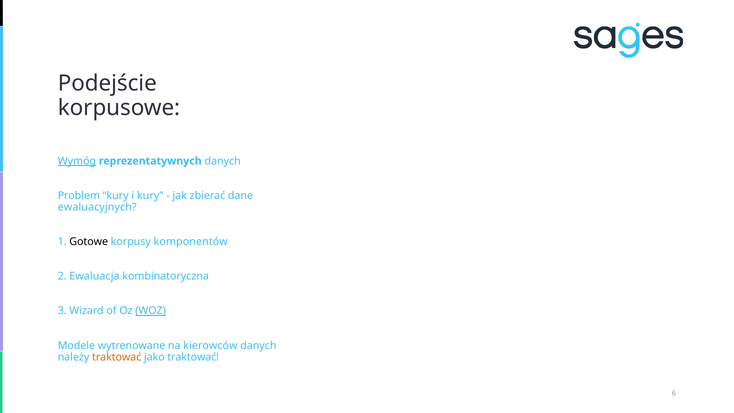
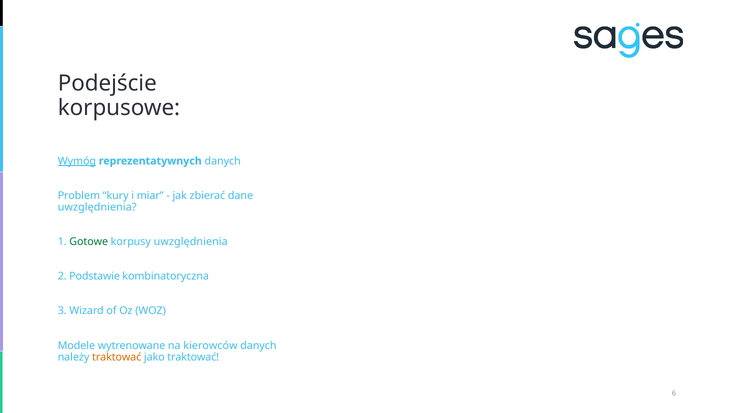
i kury: kury -> miar (150, 196)
ewaluacyjnych: ewaluacyjnych -> uwzględnienia (97, 207)
Gotowe colour: black -> green (89, 242)
korpusy komponentów: komponentów -> uwzględnienia (191, 242)
Ewaluacja: Ewaluacja -> Podstawie (95, 276)
WOZ underline: present -> none (151, 311)
